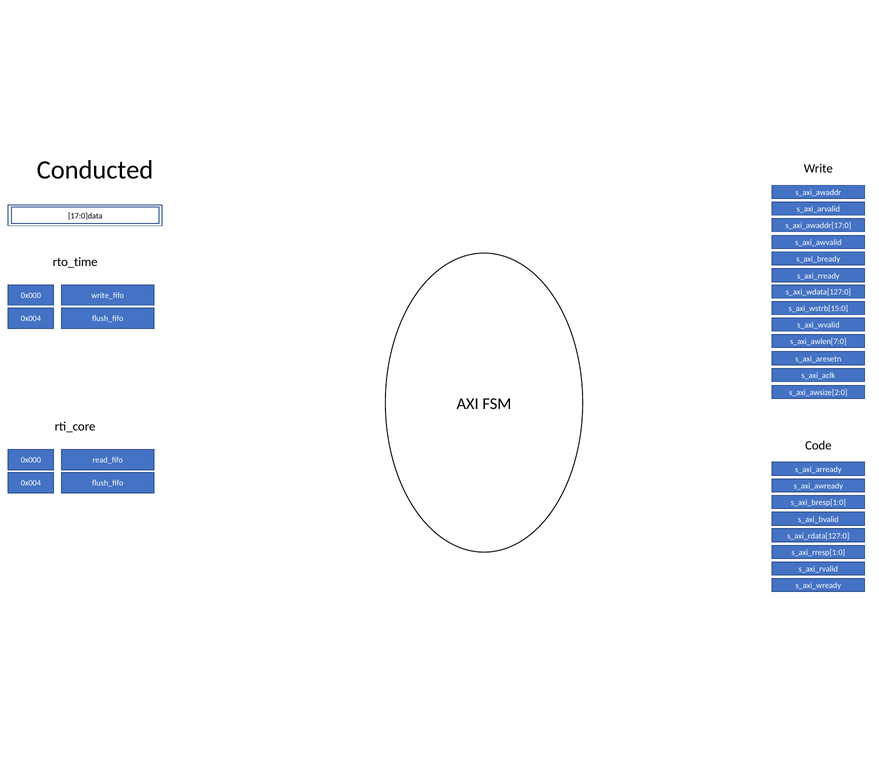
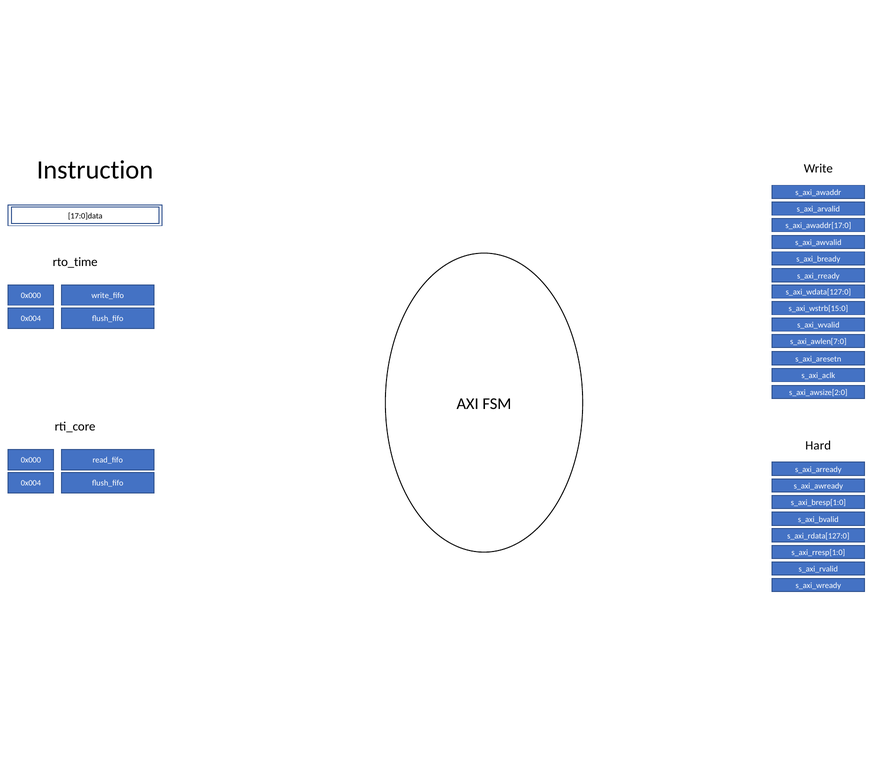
Conducted: Conducted -> Instruction (95, 170)
Code: Code -> Hard (818, 446)
